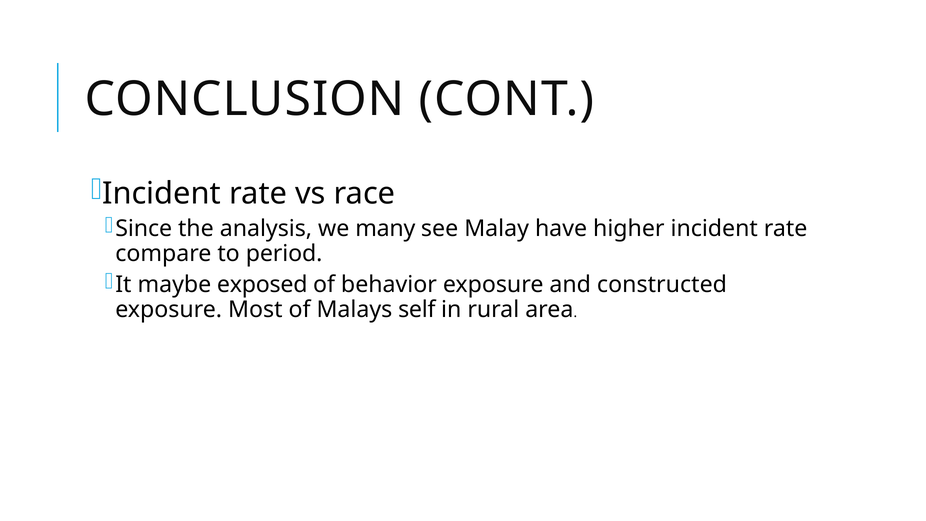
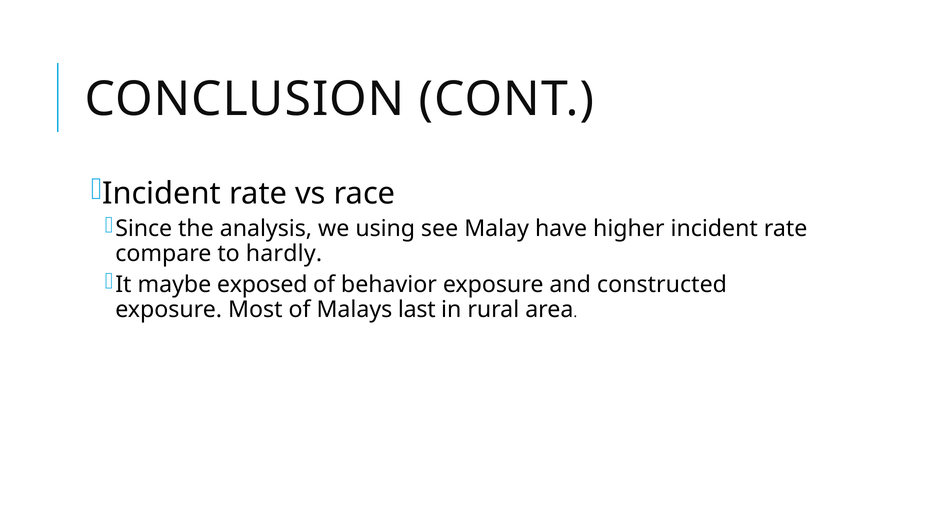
many: many -> using (385, 229)
period: period -> hardly (284, 254)
self: self -> last (417, 309)
